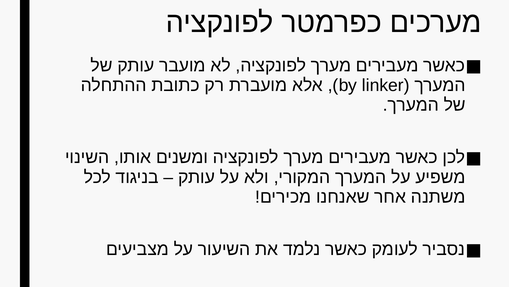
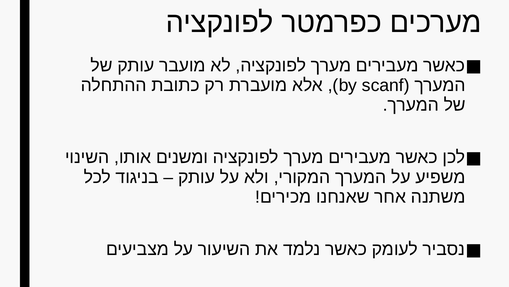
linker: linker -> scanf (383, 85)
